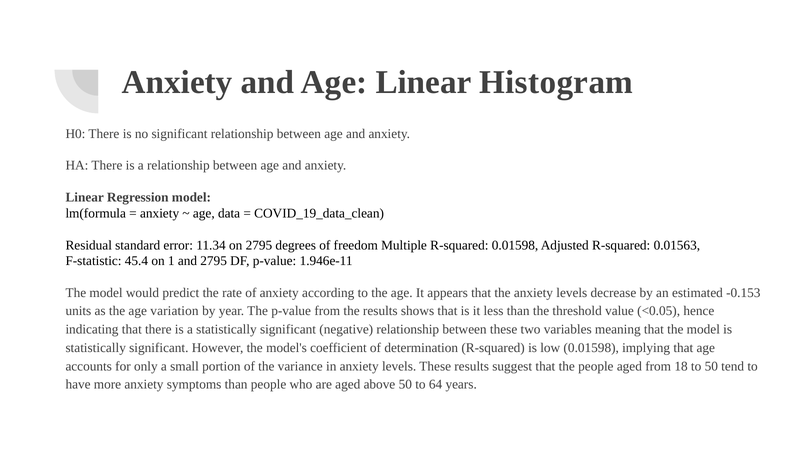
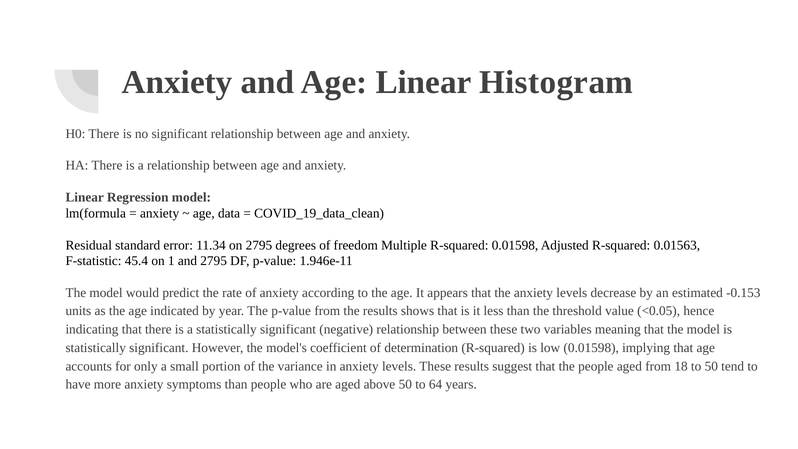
variation: variation -> indicated (175, 311)
